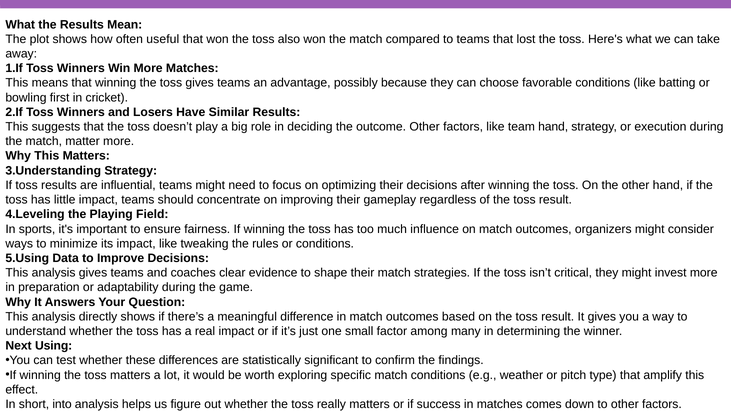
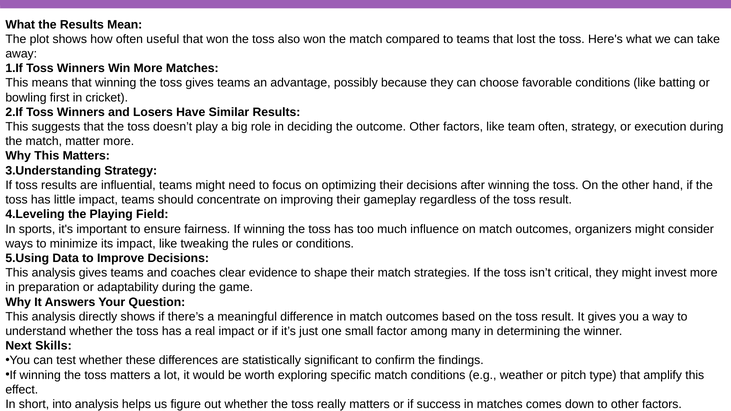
team hand: hand -> often (553, 127)
Using: Using -> Skills (54, 346)
